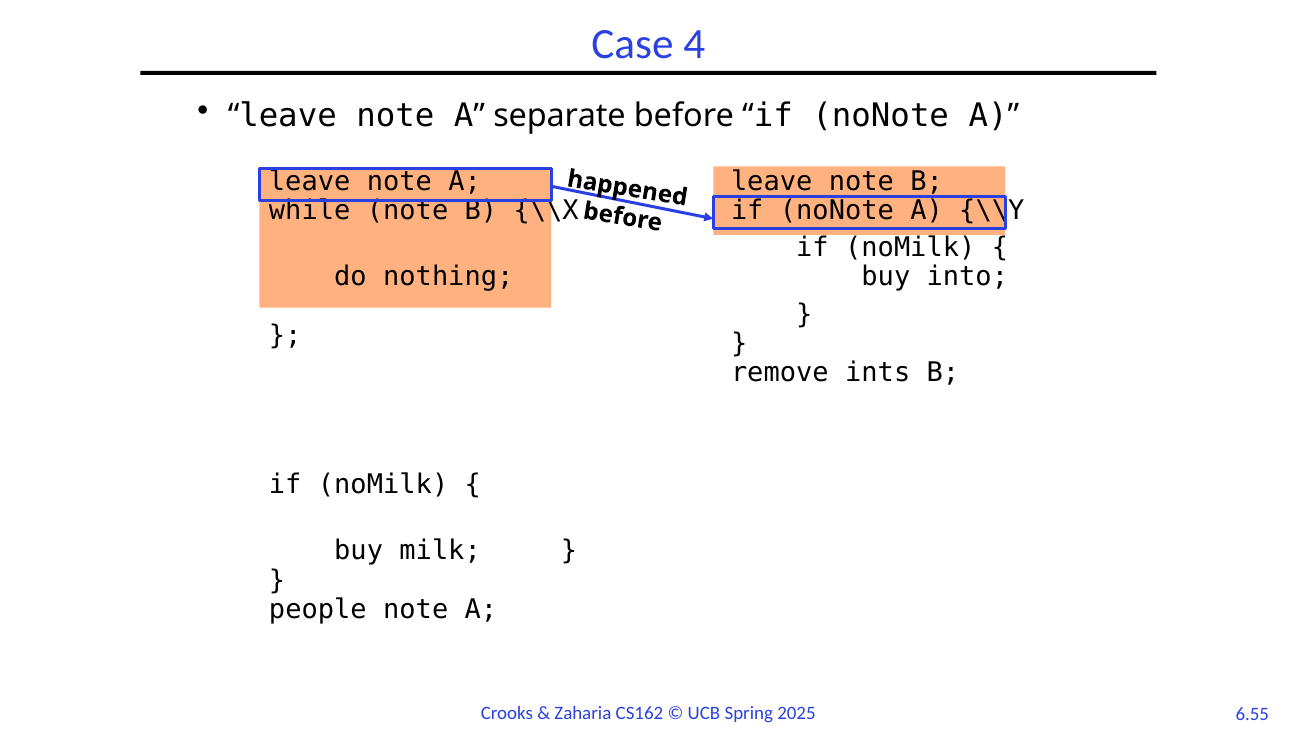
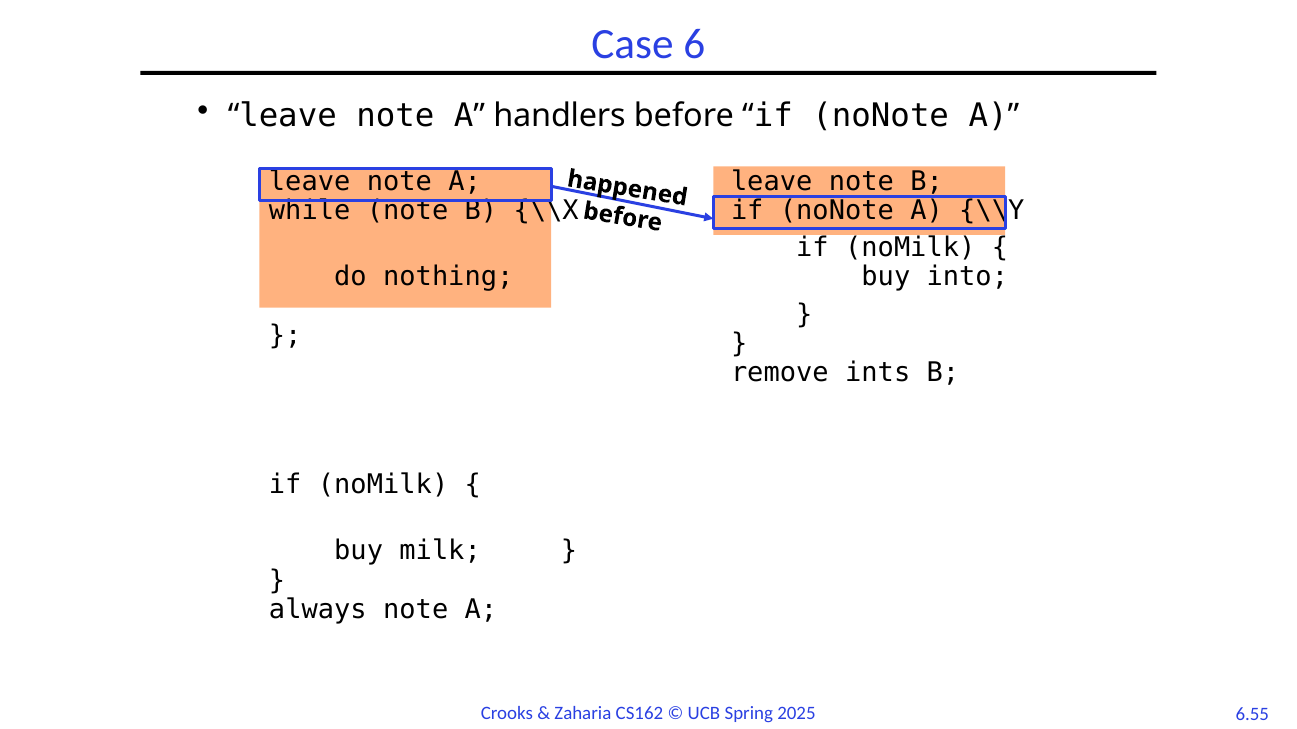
4: 4 -> 6 (694, 44)
separate: separate -> handlers (560, 116)
people: people -> always (318, 610)
